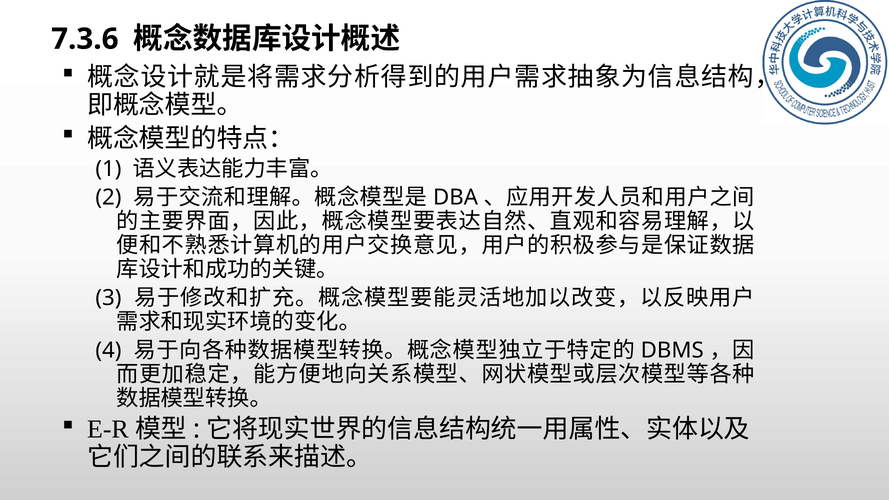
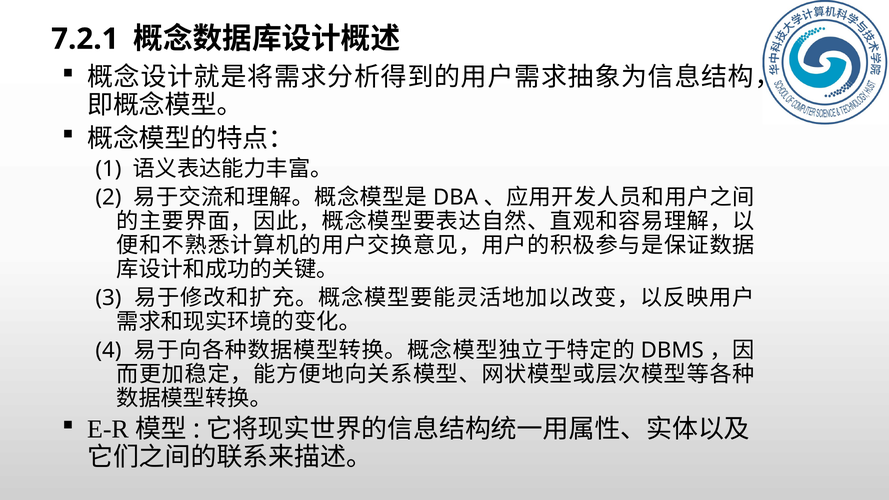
7.3.6: 7.3.6 -> 7.2.1 (85, 39)
